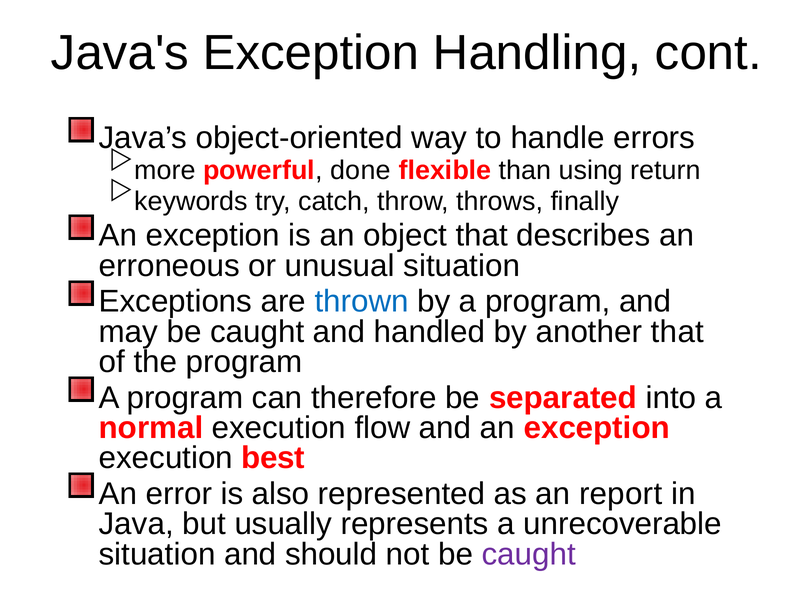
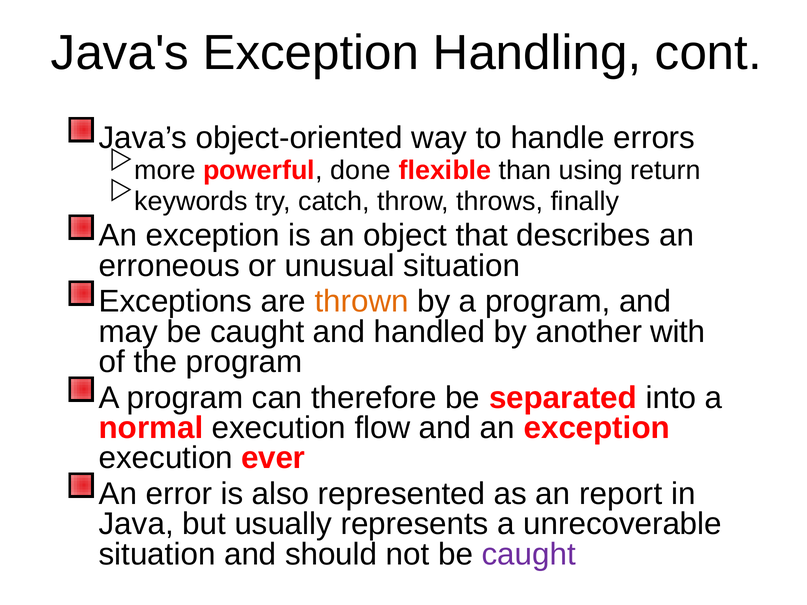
thrown colour: blue -> orange (362, 302)
another that: that -> with (678, 332)
best: best -> ever (273, 458)
